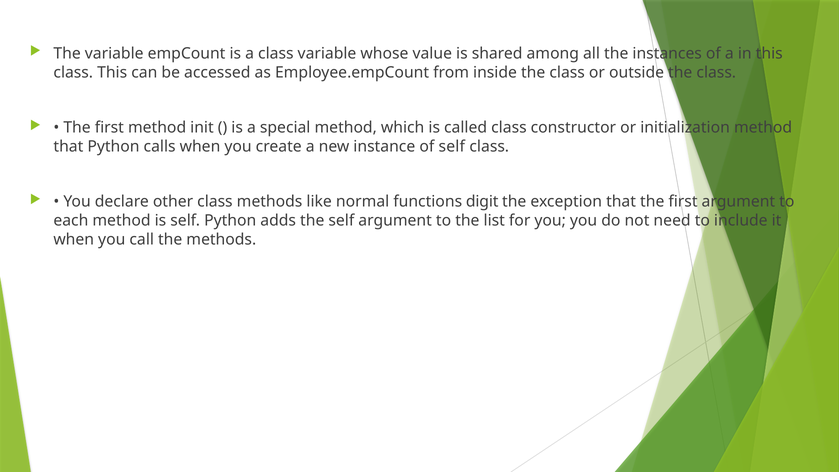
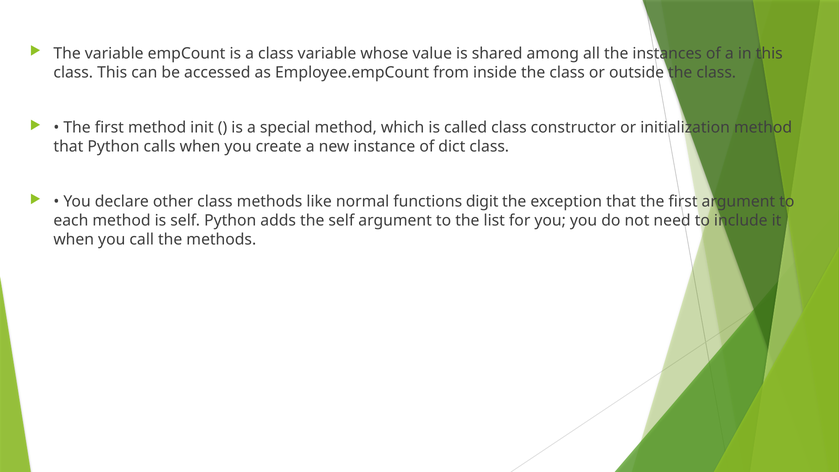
of self: self -> dict (452, 146)
